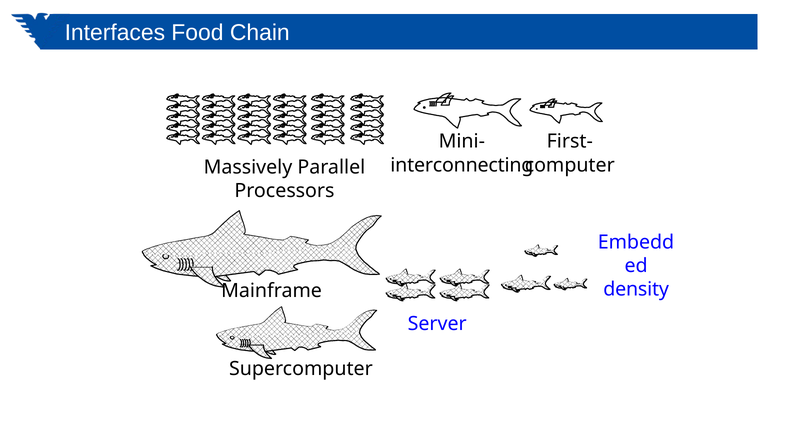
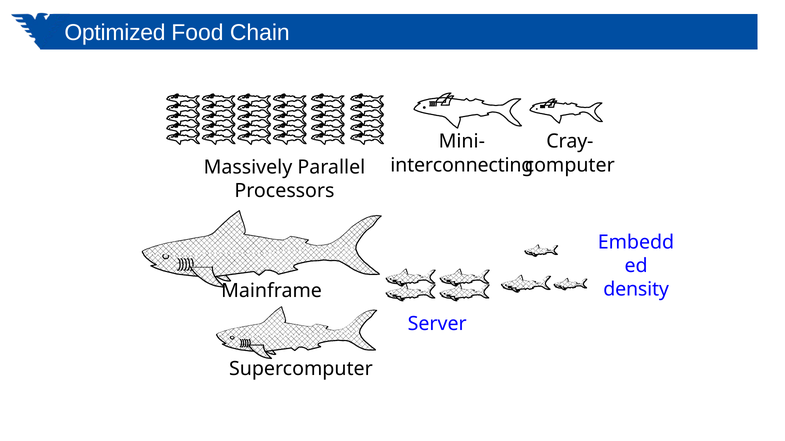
Interfaces: Interfaces -> Optimized (115, 33)
First-: First- -> Cray- (570, 142)
